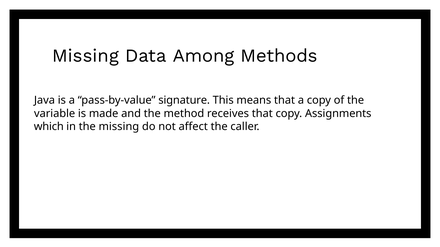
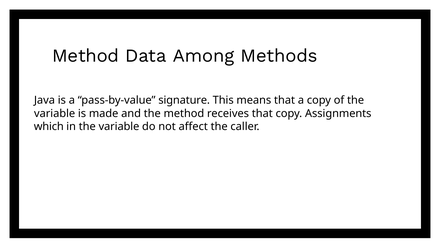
Missing: Missing -> Method (86, 56)
in the missing: missing -> variable (119, 127)
